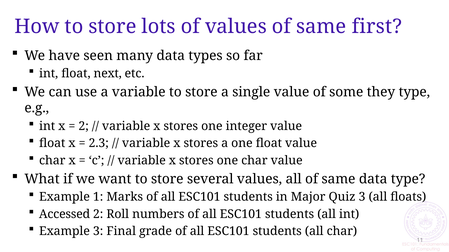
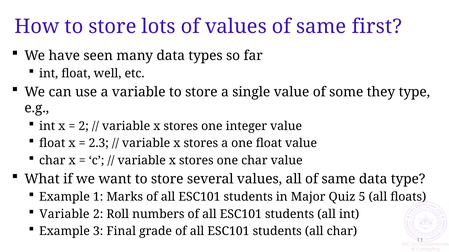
next: next -> well (108, 74)
Quiz 3: 3 -> 5 (362, 197)
Accessed: Accessed -> Variable (64, 215)
